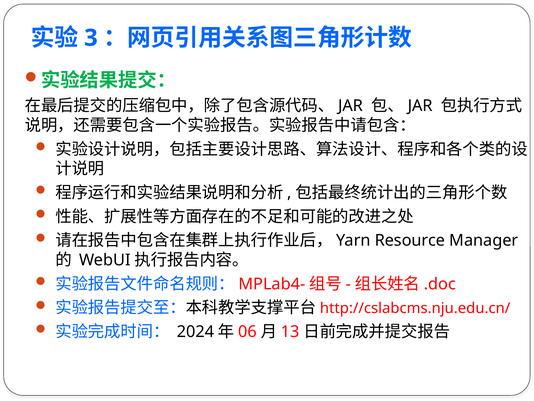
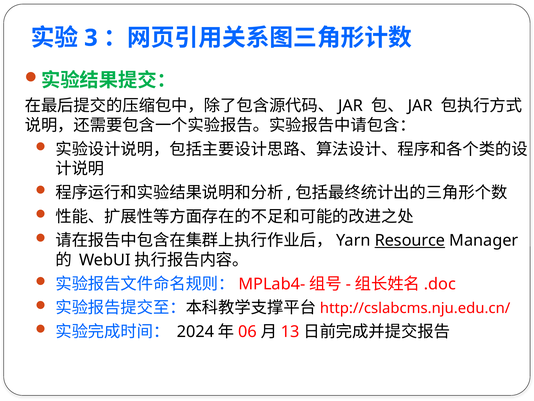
Resource underline: none -> present (410, 240)
